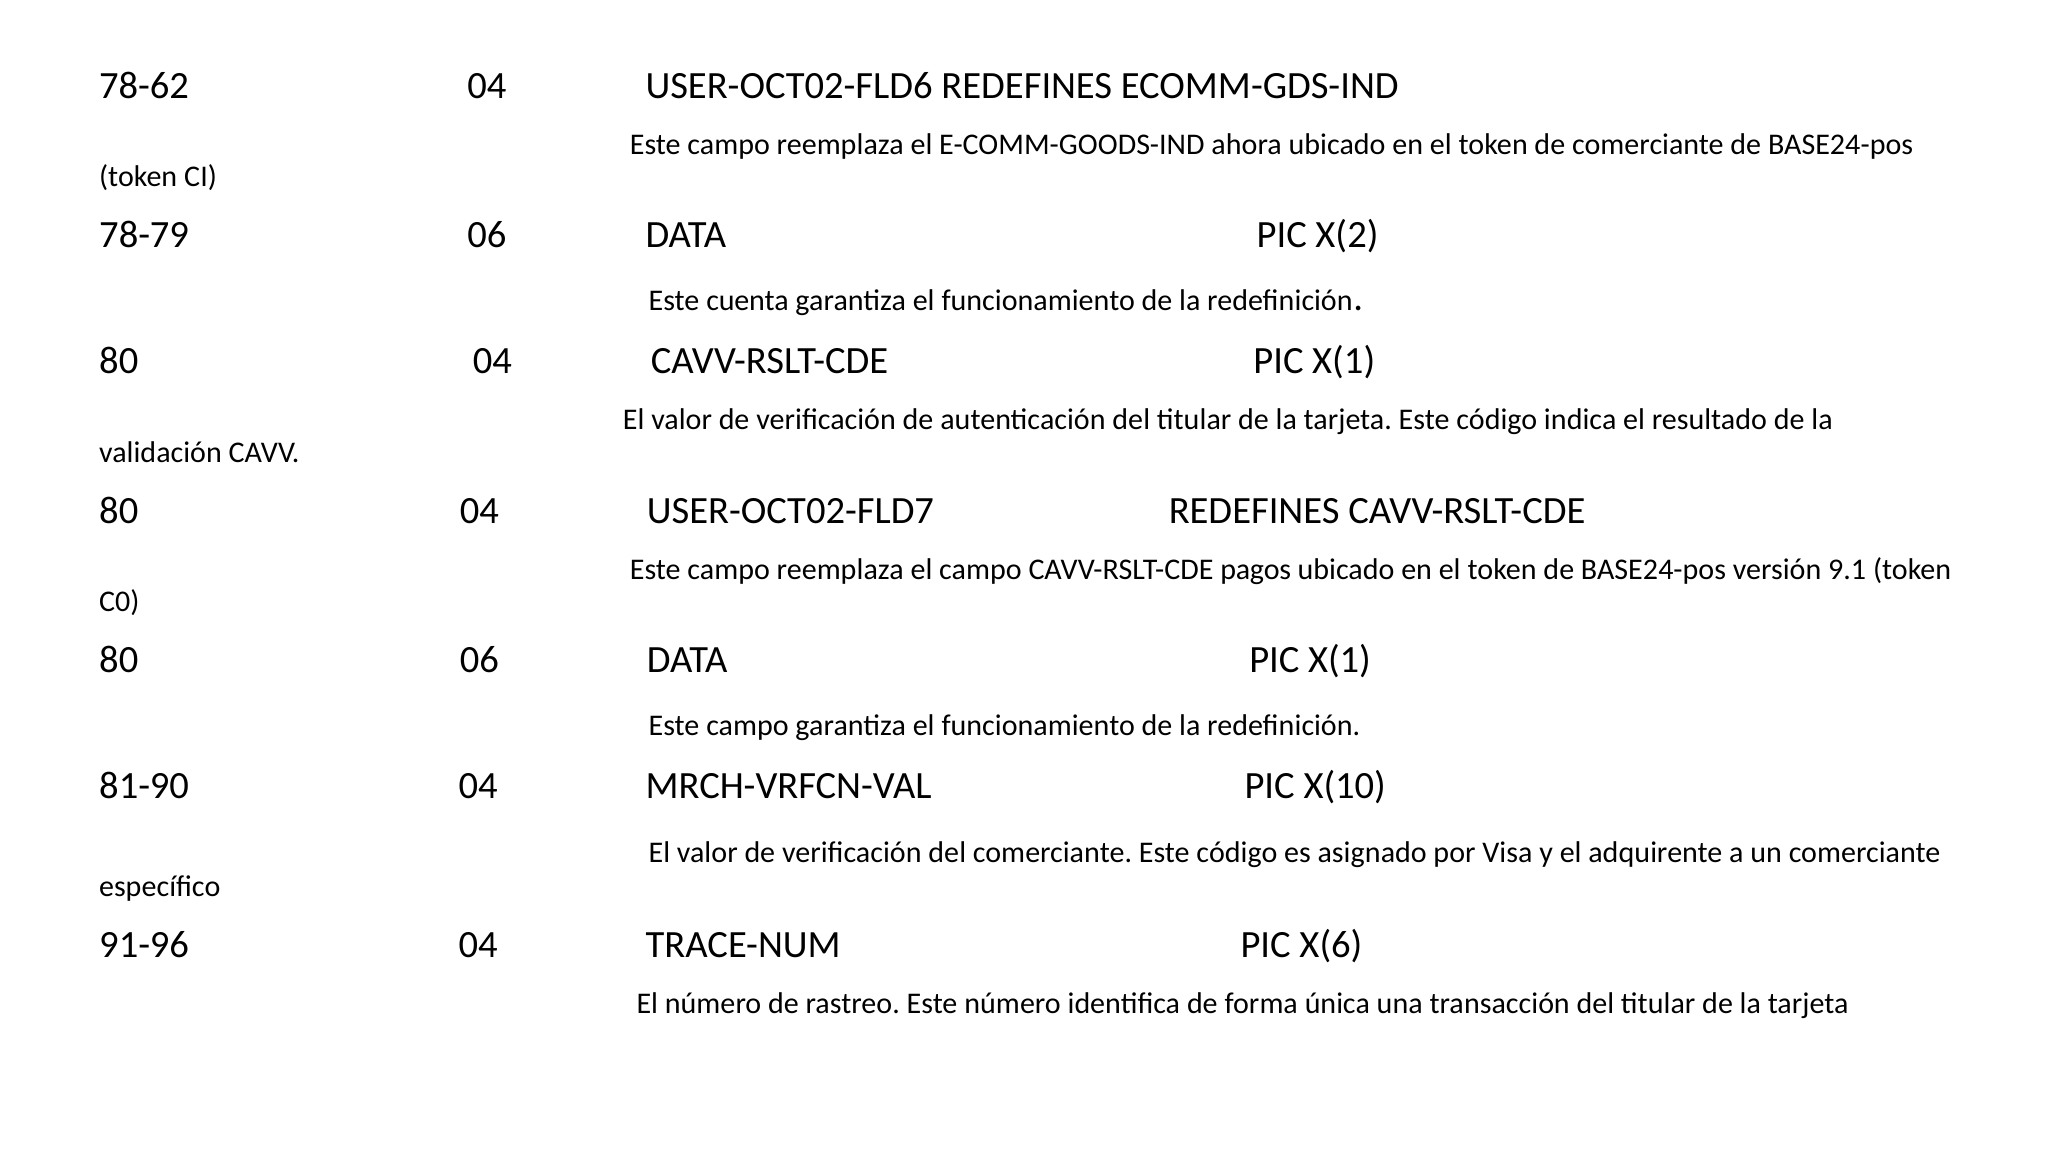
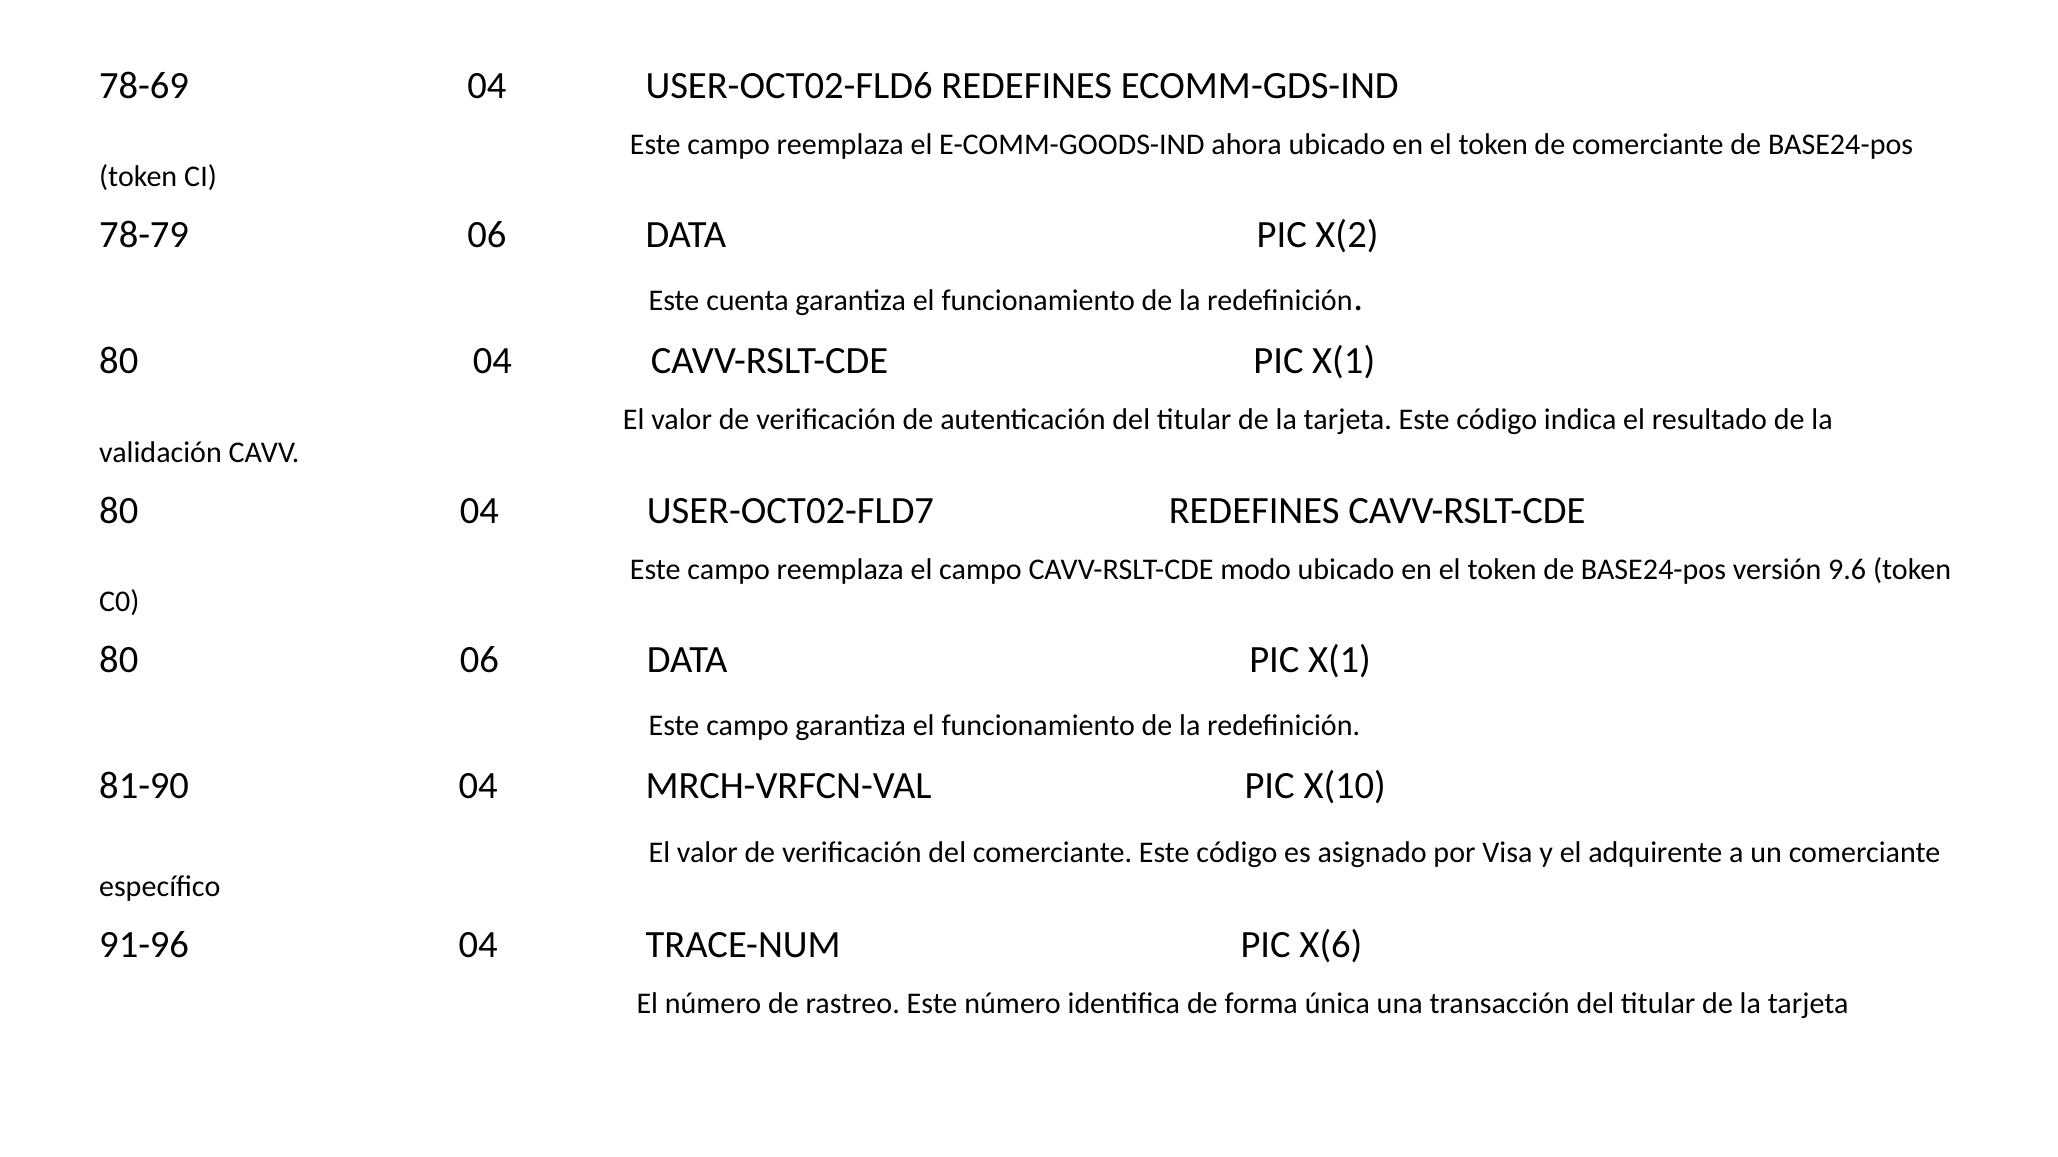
78-62: 78-62 -> 78-69 (144, 86)
pagos: pagos -> modo (1256, 569)
9.1: 9.1 -> 9.6 (1847, 569)
